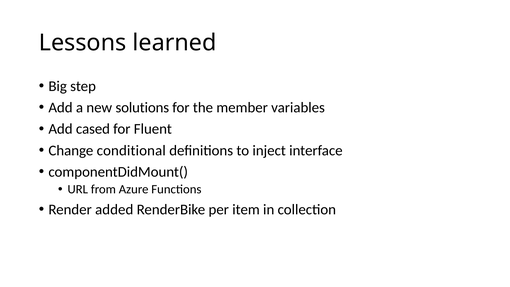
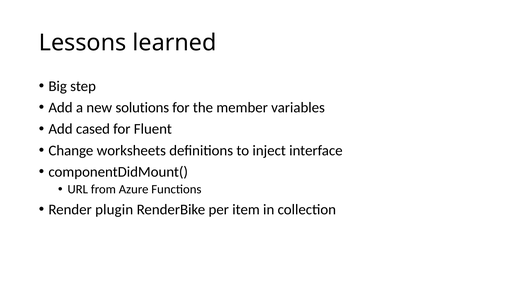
conditional: conditional -> worksheets (131, 150)
added: added -> plugin (114, 210)
